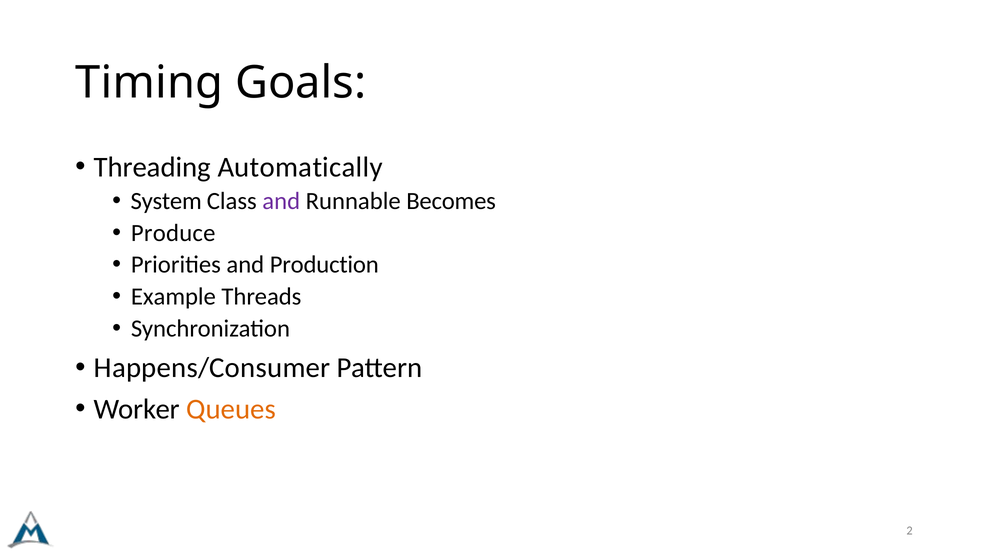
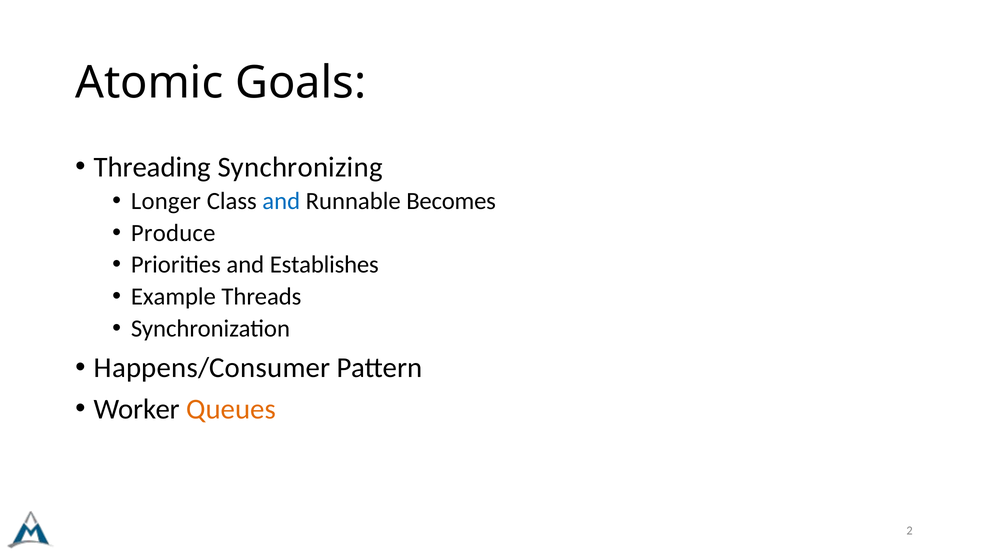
Timing: Timing -> Atomic (149, 83)
Automatically: Automatically -> Synchronizing (300, 167)
System: System -> Longer (166, 201)
and colour: purple -> blue (281, 201)
Production: Production -> Establishes (324, 265)
